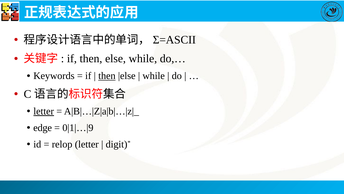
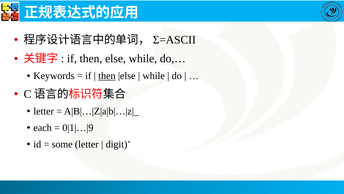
letter underline: present -> none (44, 111)
edge: edge -> each (43, 127)
relop: relop -> some (62, 144)
